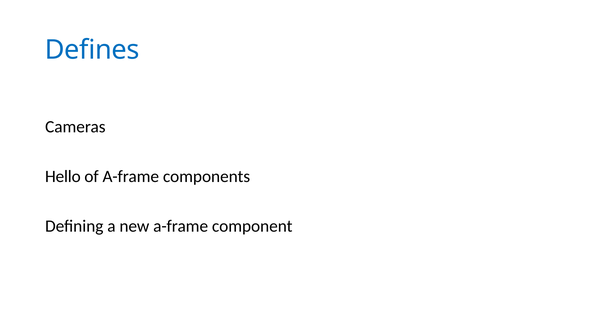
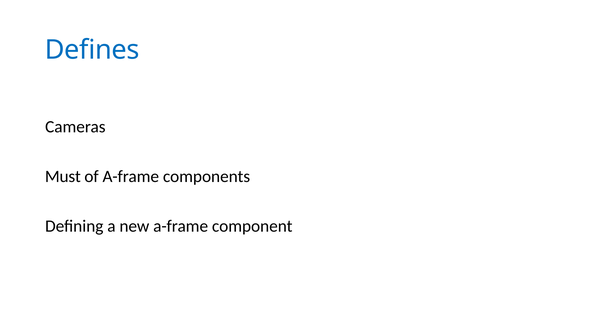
Hello: Hello -> Must (63, 176)
